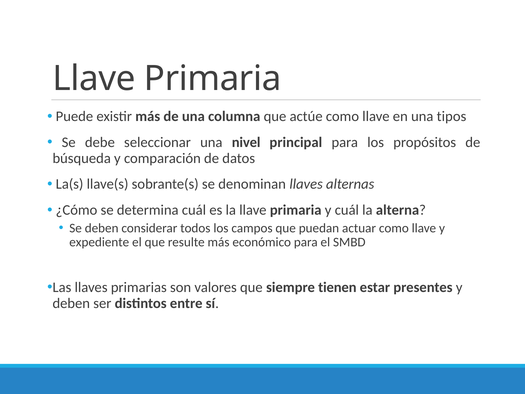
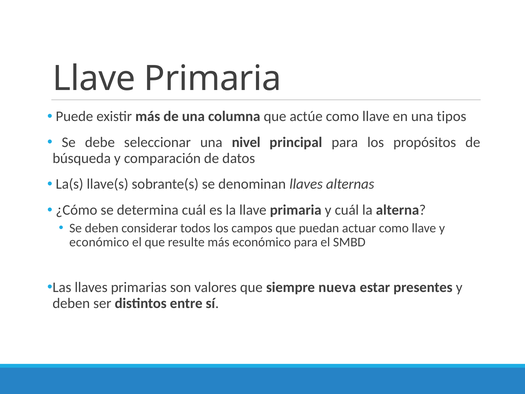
expediente: expediente -> económico (99, 242)
tienen: tienen -> nueva (337, 287)
